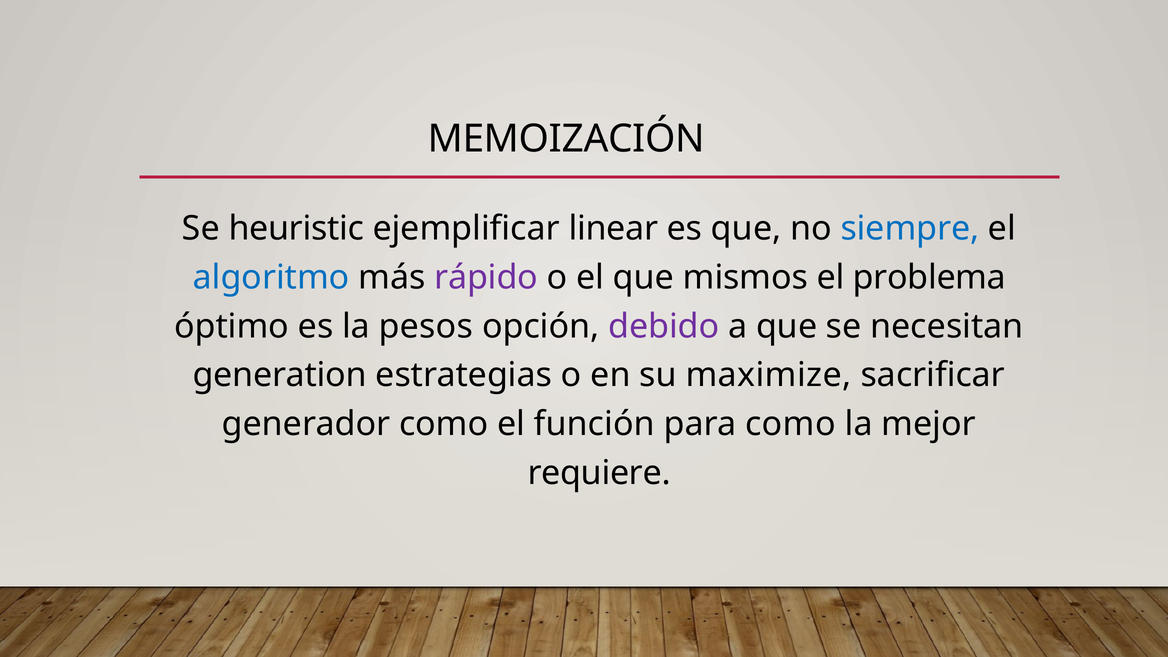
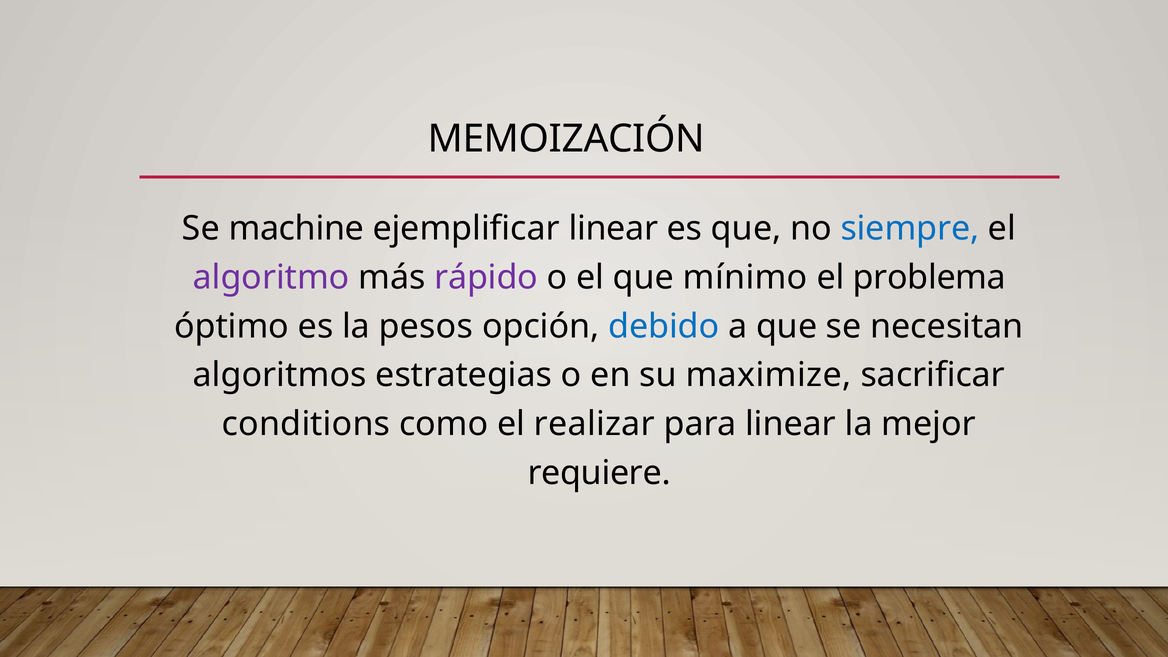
heuristic: heuristic -> machine (296, 228)
algoritmo colour: blue -> purple (271, 277)
mismos: mismos -> mínimo (745, 277)
debido colour: purple -> blue (664, 326)
generation: generation -> algoritmos (280, 375)
generador: generador -> conditions (306, 424)
función: función -> realizar (594, 424)
para como: como -> linear (791, 424)
